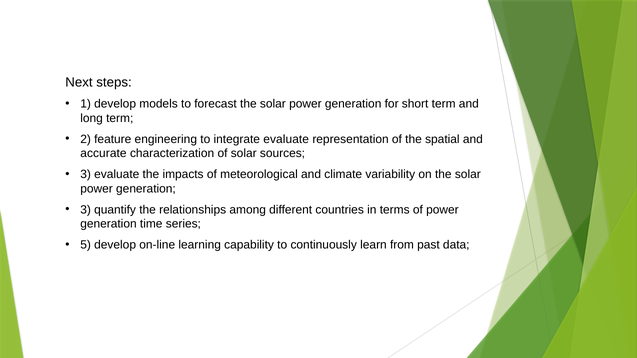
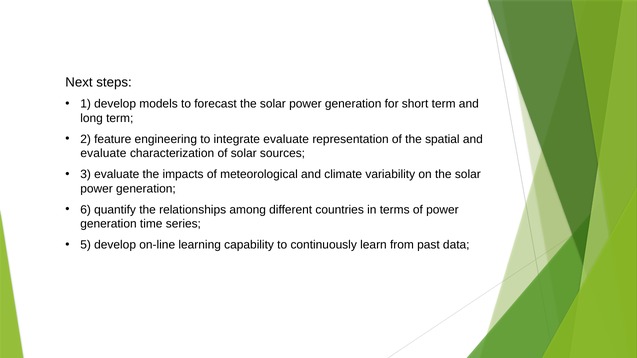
accurate: accurate -> evaluate (103, 154)
3: 3 -> 6 (86, 210)
